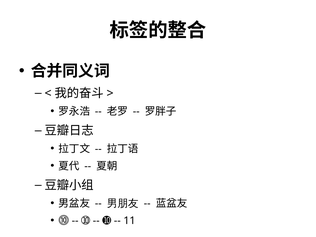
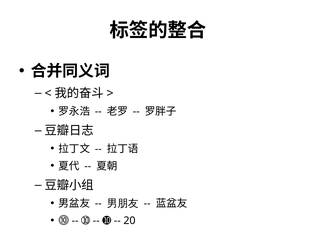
11: 11 -> 20 (129, 221)
